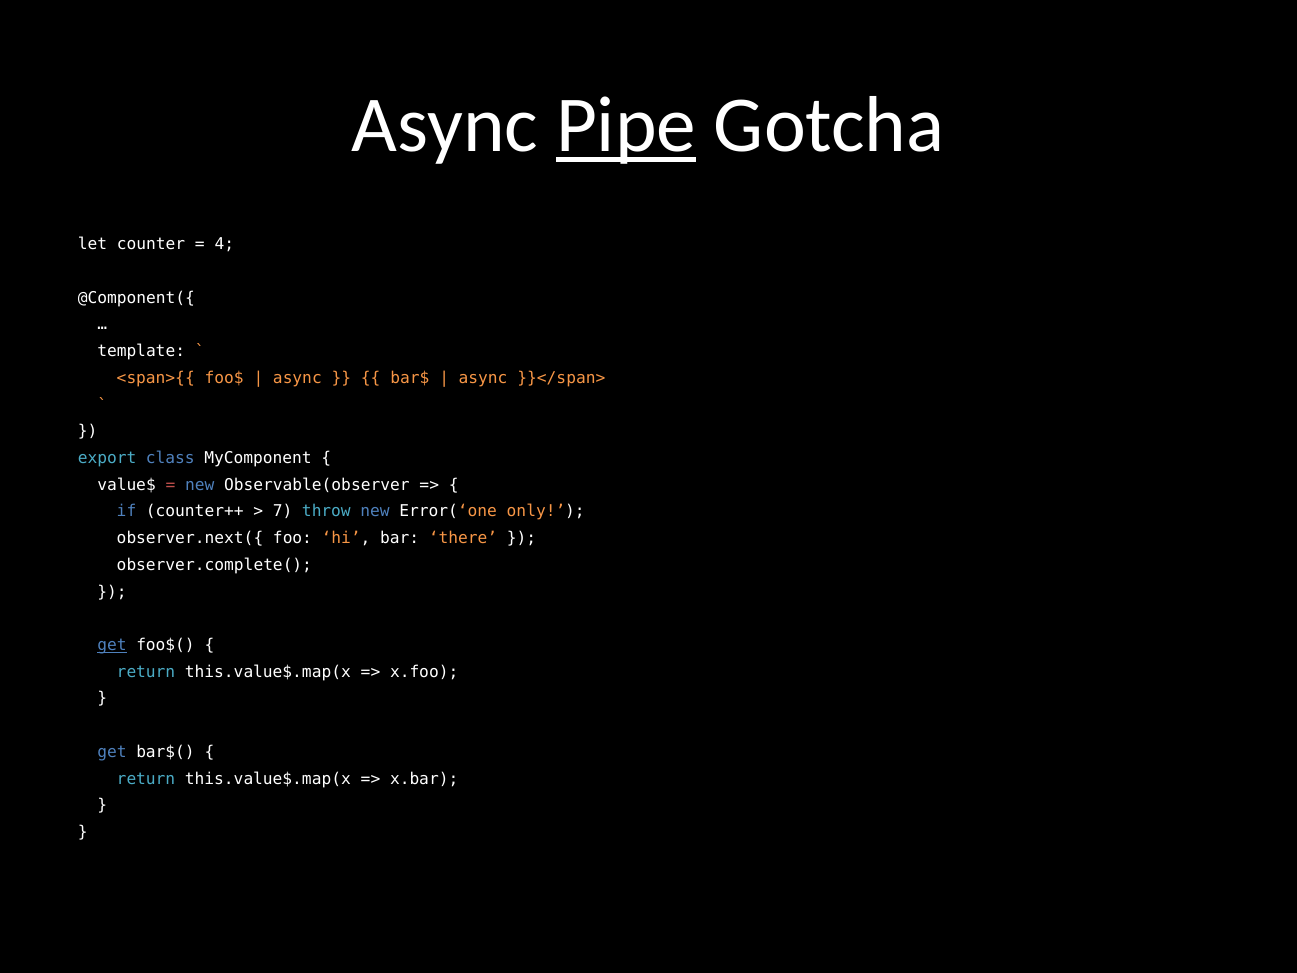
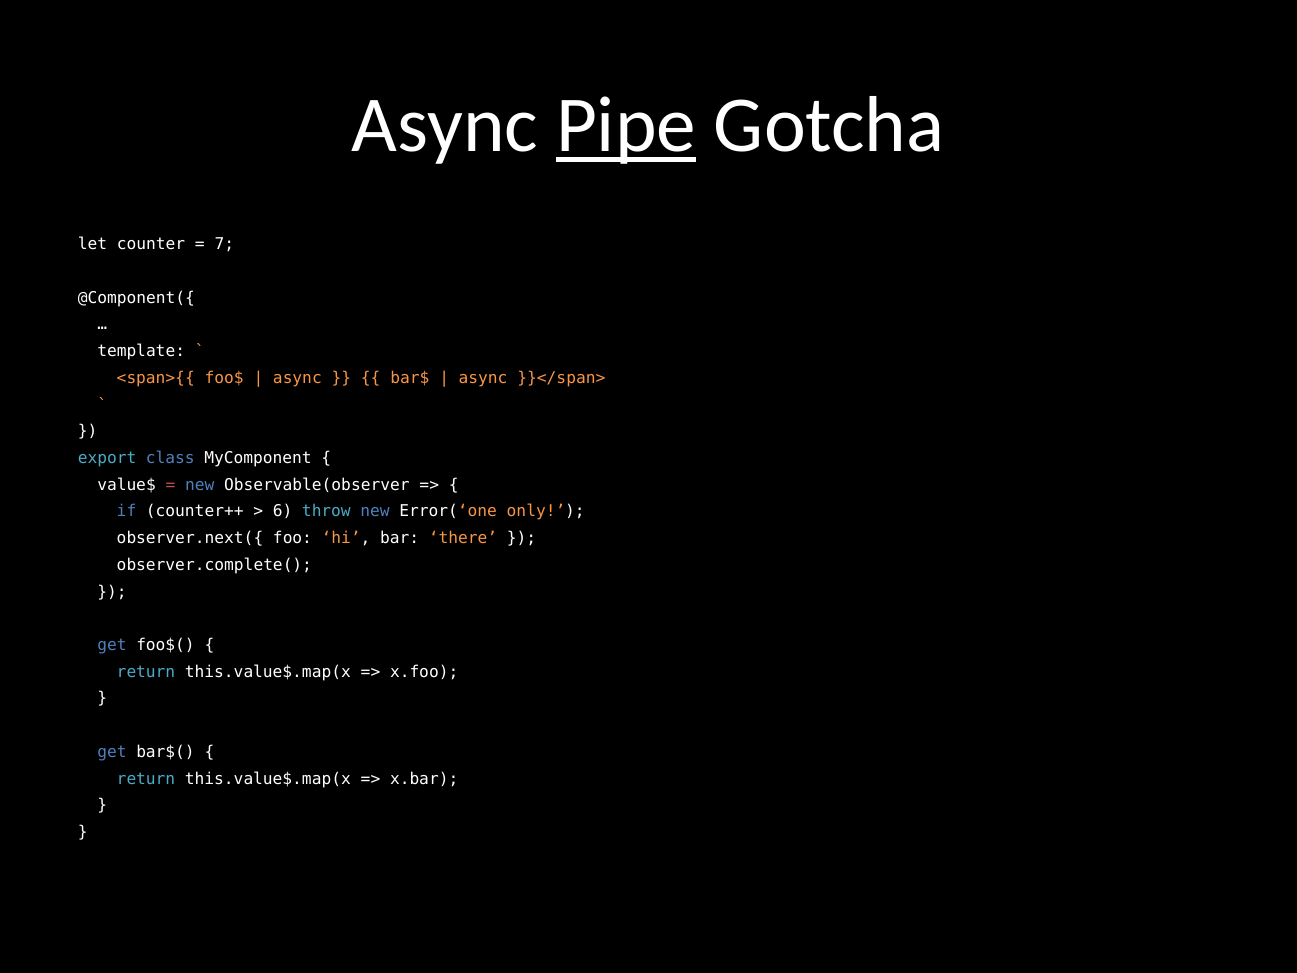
4: 4 -> 7 (224, 244)
7: 7 -> 6 (283, 511)
get underline: present -> none (112, 645)
